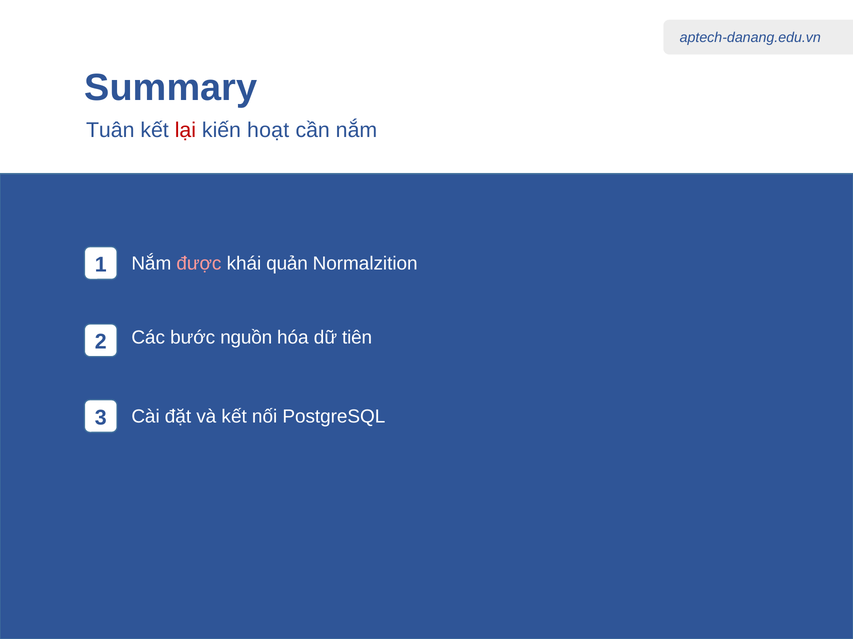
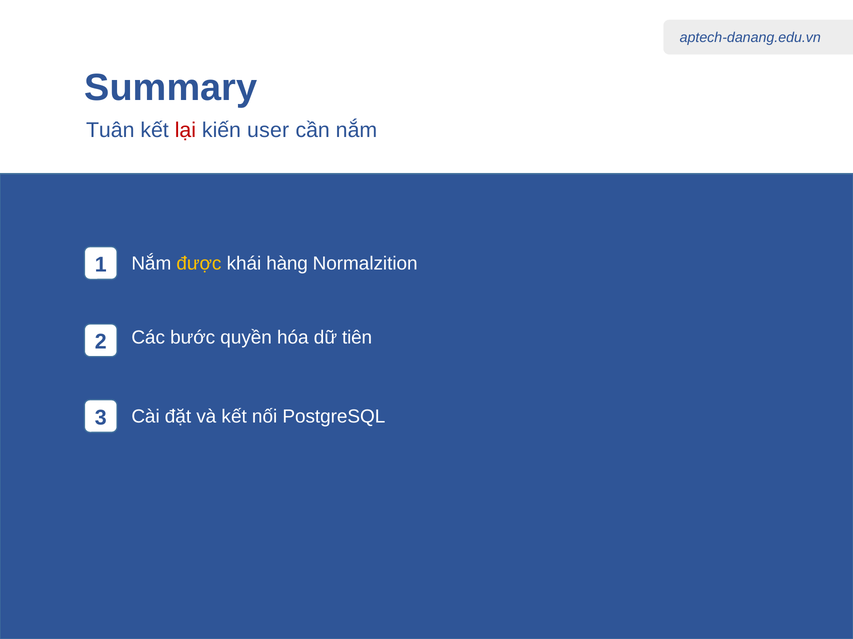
hoạt: hoạt -> user (268, 130)
được colour: pink -> yellow (199, 264)
quản: quản -> hàng (287, 264)
nguồn: nguồn -> quyền (246, 338)
